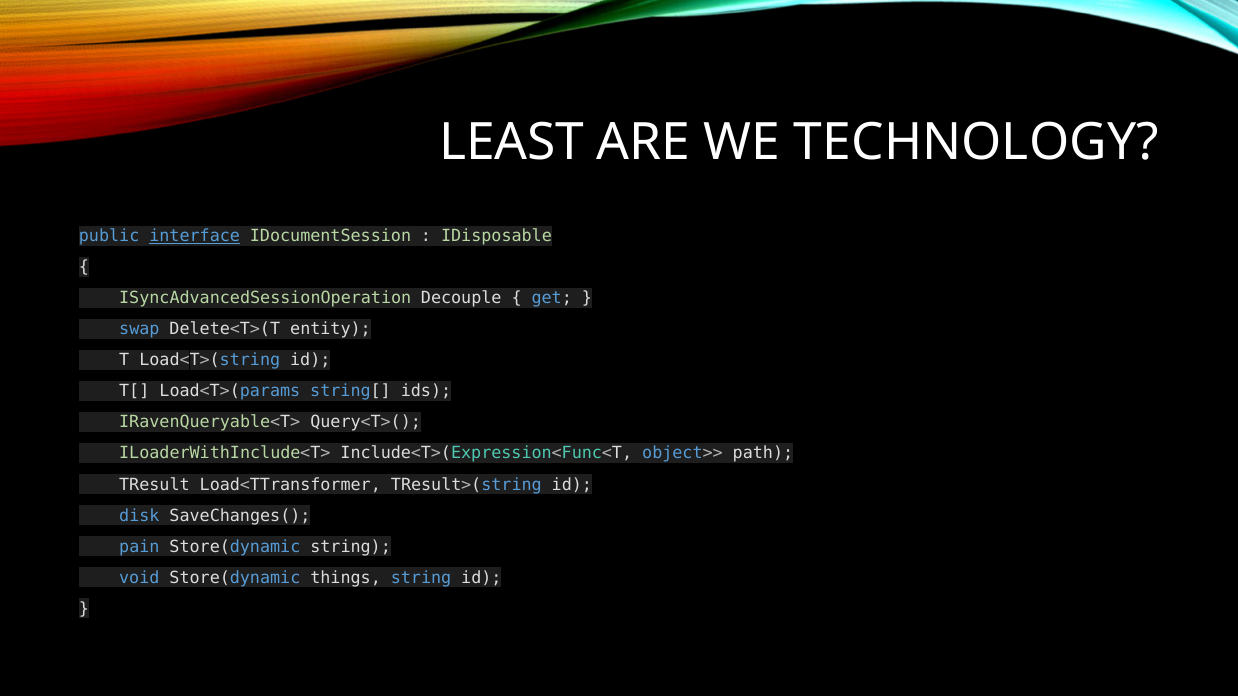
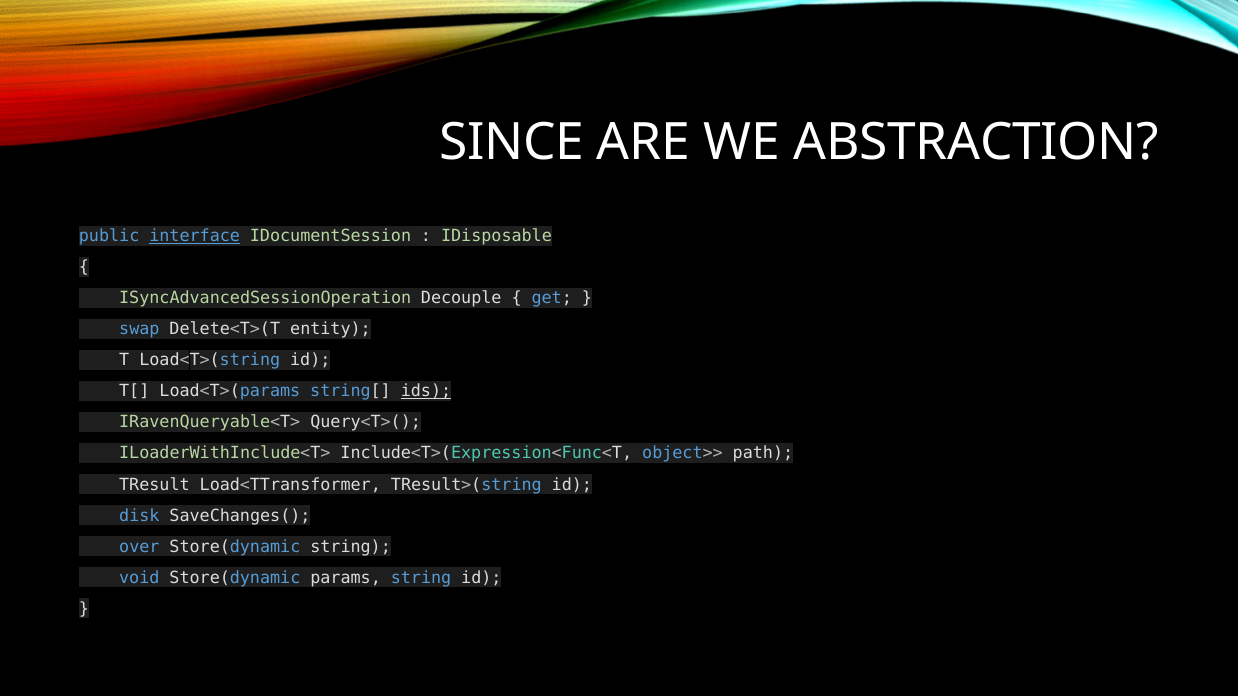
LEAST: LEAST -> SINCE (512, 143)
TECHNOLOGY: TECHNOLOGY -> ABSTRACTION (976, 143)
ids underline: none -> present (426, 392)
pain: pain -> over (139, 547)
things: things -> params (346, 578)
